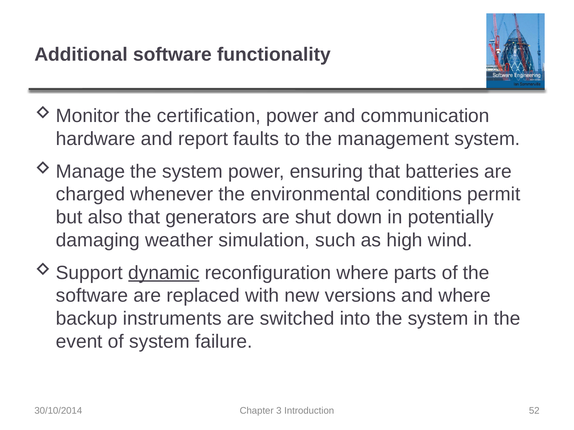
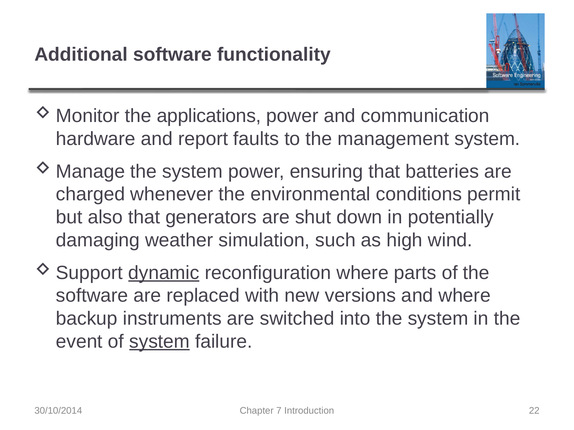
certification: certification -> applications (209, 116)
system underline: none -> present (160, 342)
3: 3 -> 7 (279, 411)
52: 52 -> 22 (534, 411)
